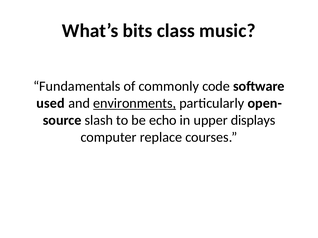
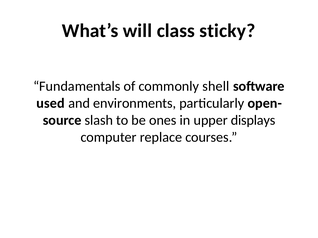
bits: bits -> will (137, 31)
music: music -> sticky (227, 31)
code: code -> shell (216, 87)
environments underline: present -> none (135, 103)
echo: echo -> ones (163, 120)
